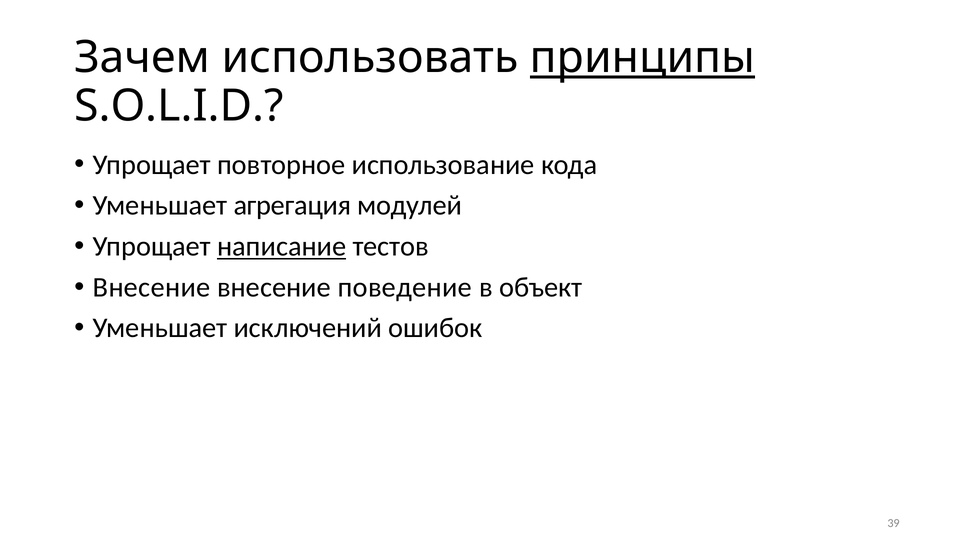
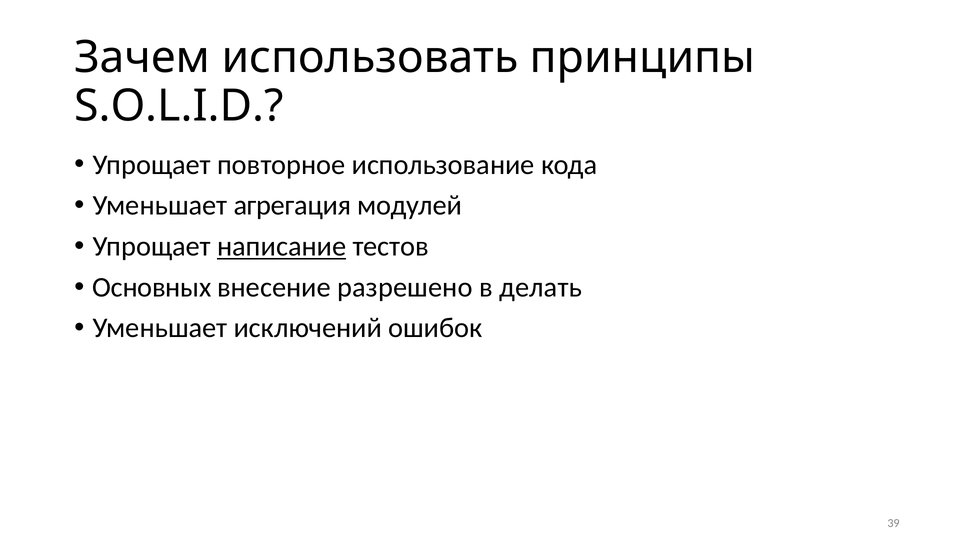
принципы underline: present -> none (643, 58)
Внесение: Внесение -> Основных (152, 287)
поведение: поведение -> разрешено (405, 287)
объект: объект -> делать (541, 287)
